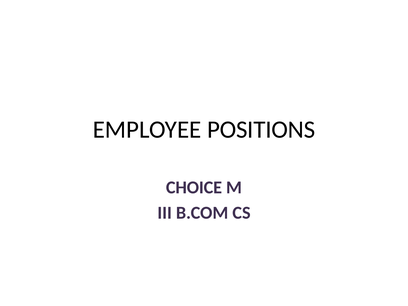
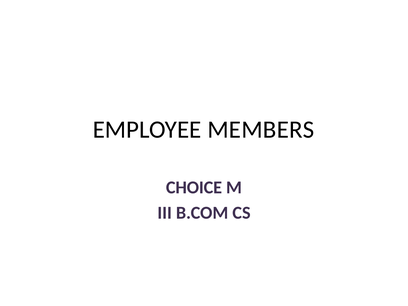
POSITIONS: POSITIONS -> MEMBERS (261, 130)
